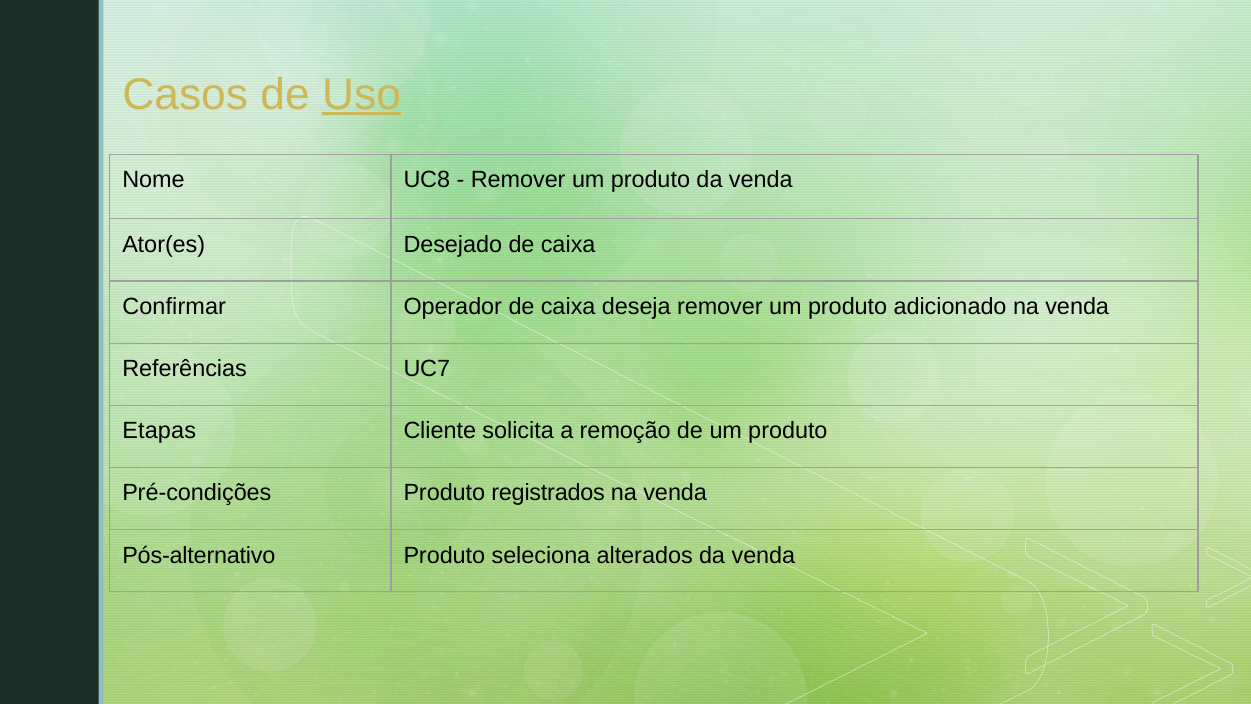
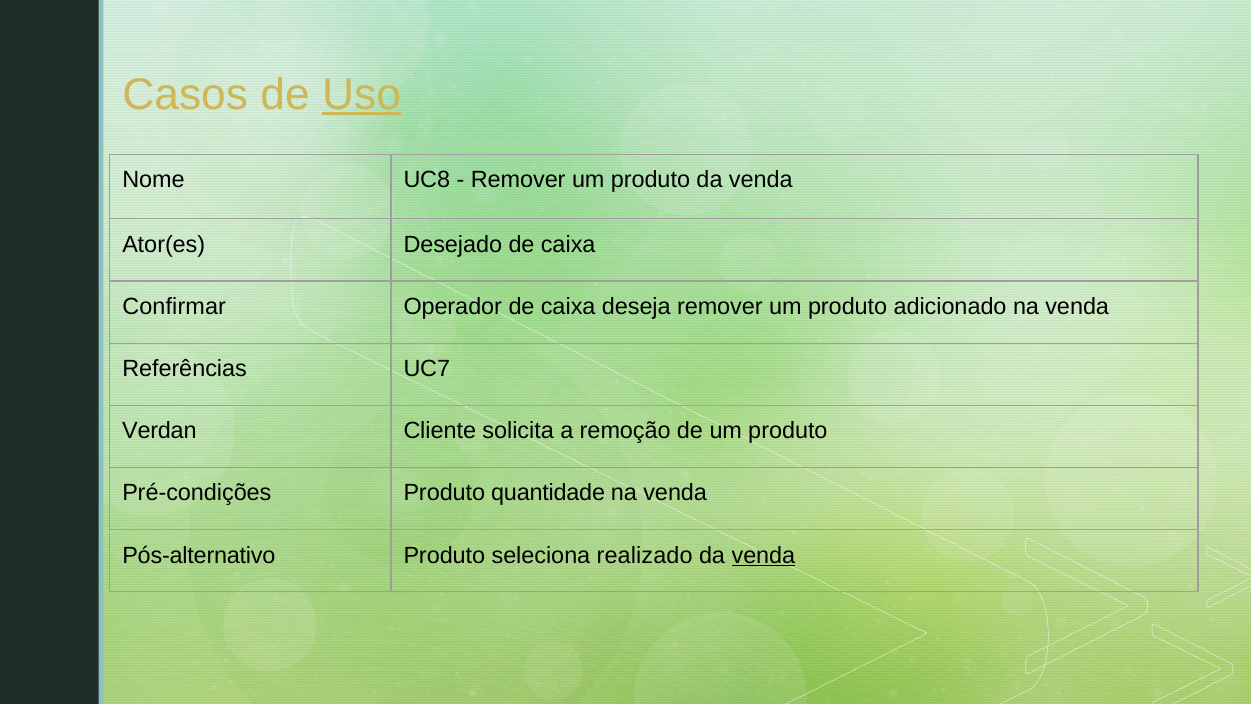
Etapas: Etapas -> Verdan (159, 431)
registrados: registrados -> quantidade (548, 493)
alterados: alterados -> realizado (645, 555)
venda underline: none -> present (763, 555)
